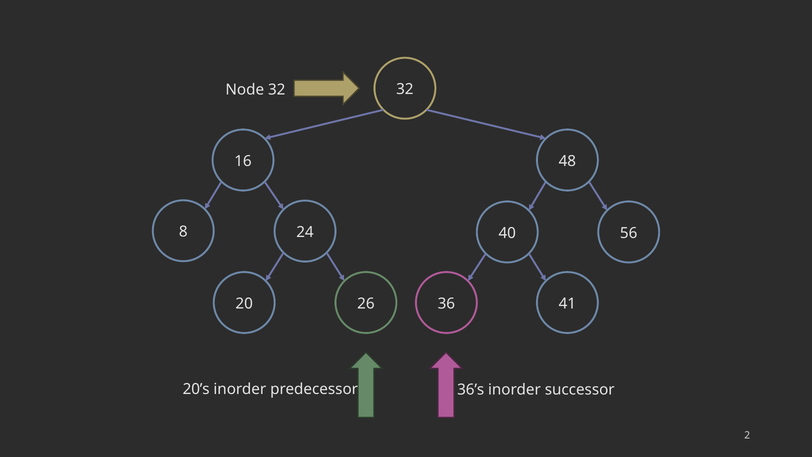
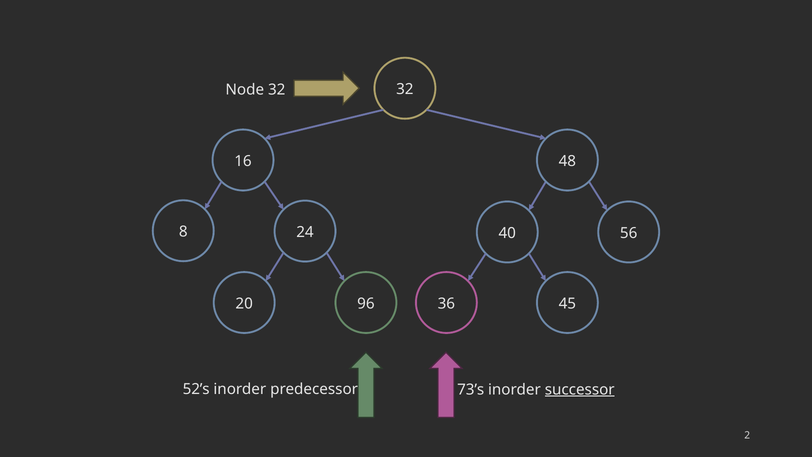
26: 26 -> 96 (366, 303)
41: 41 -> 45 (567, 303)
20’s: 20’s -> 52’s (196, 389)
36’s: 36’s -> 73’s (471, 389)
successor underline: none -> present (580, 389)
